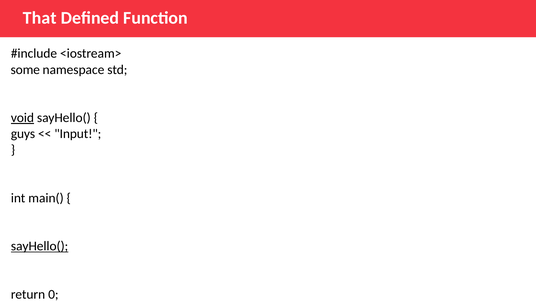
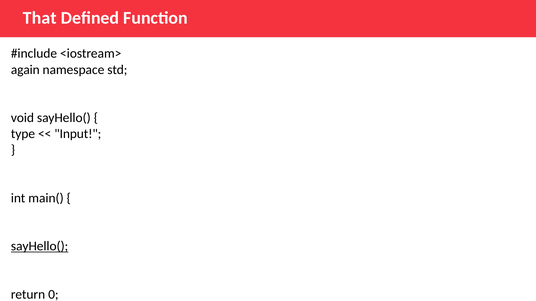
some: some -> again (25, 70)
void underline: present -> none (22, 118)
guys: guys -> type (23, 134)
